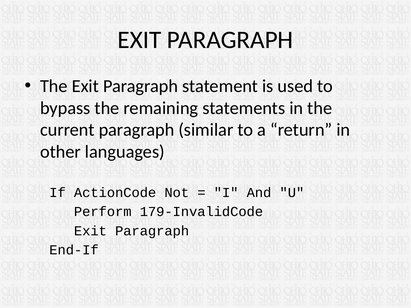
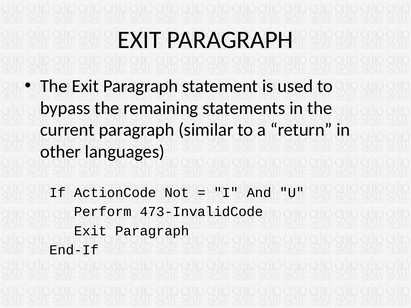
179-InvalidCode: 179-InvalidCode -> 473-InvalidCode (201, 212)
